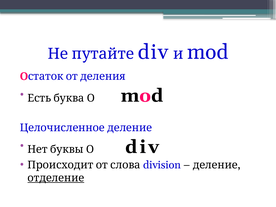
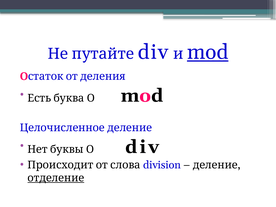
mod underline: none -> present (208, 52)
